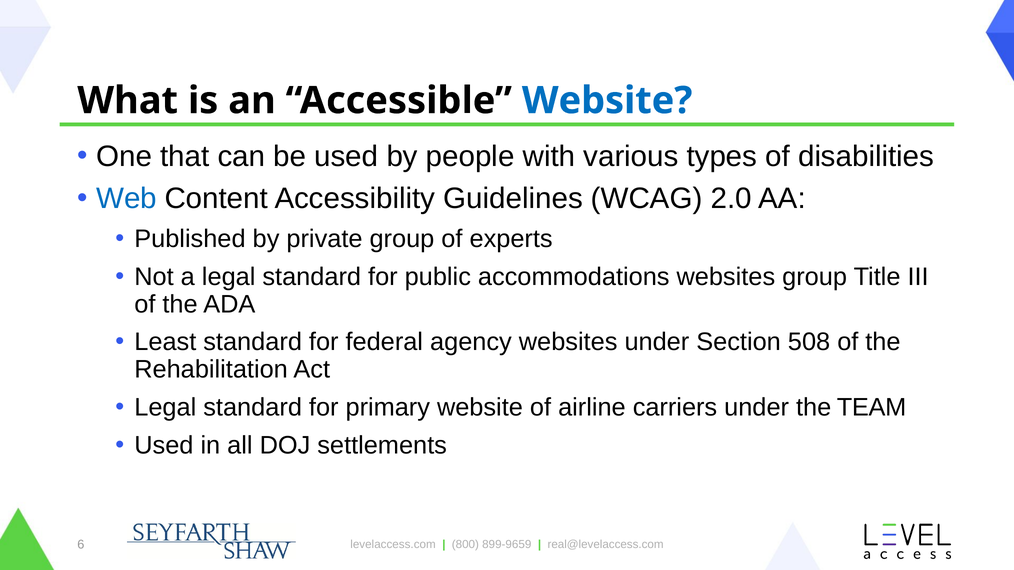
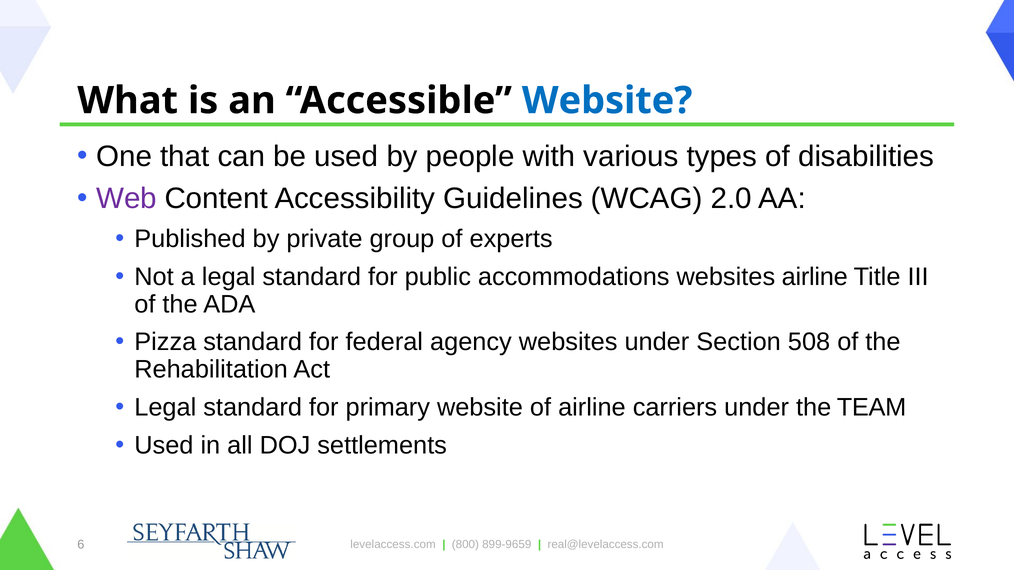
Web colour: blue -> purple (127, 199)
websites group: group -> airline (815, 277)
Least: Least -> Pizza (165, 342)
